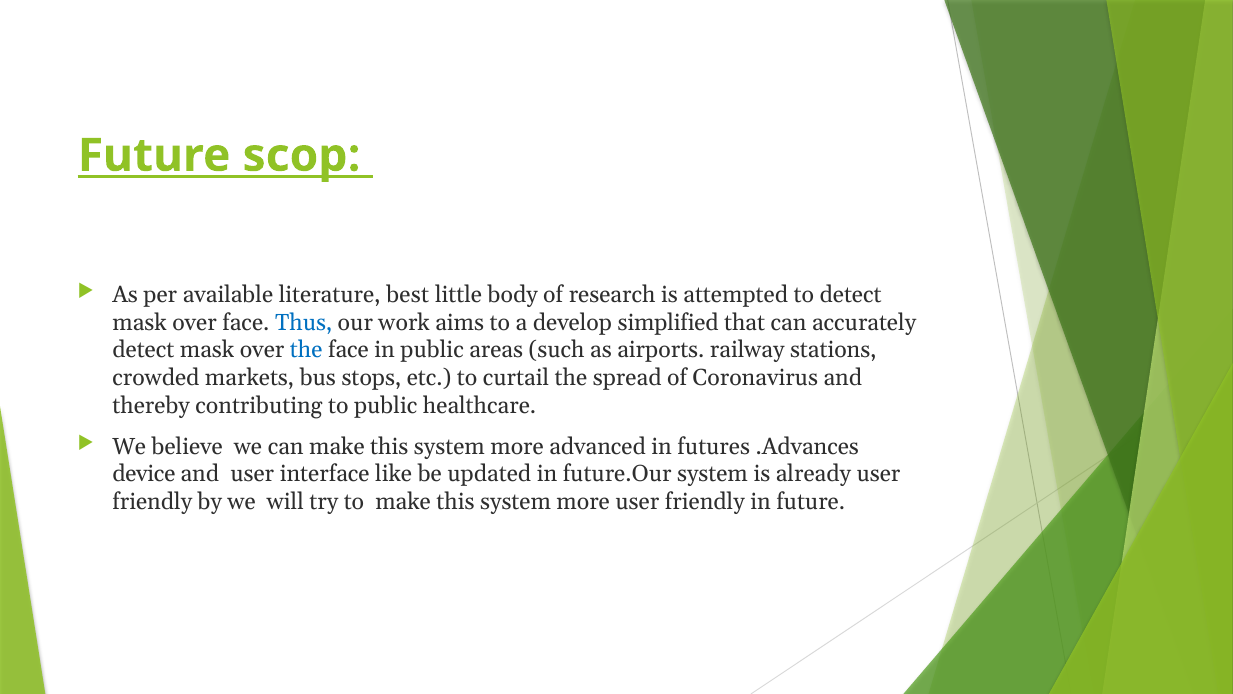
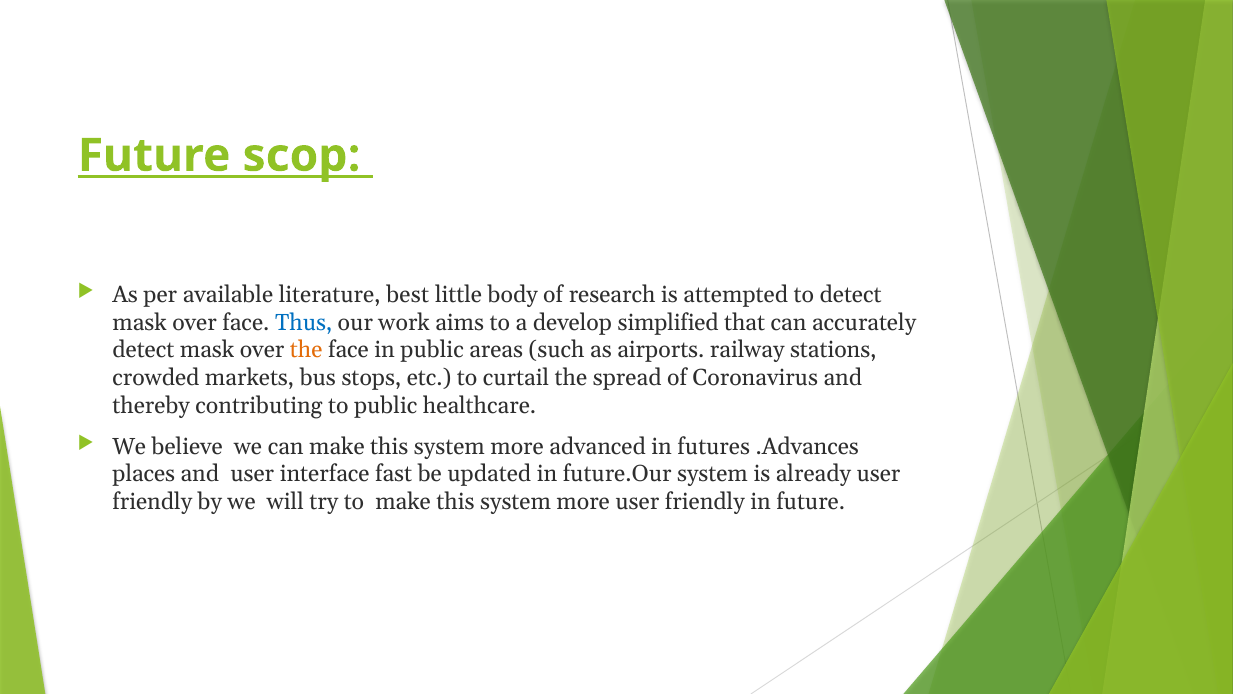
the colour: blue -> orange (306, 350)
device: device -> places (144, 474)
like: like -> fast (394, 474)
